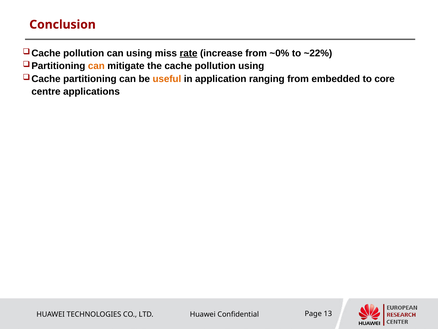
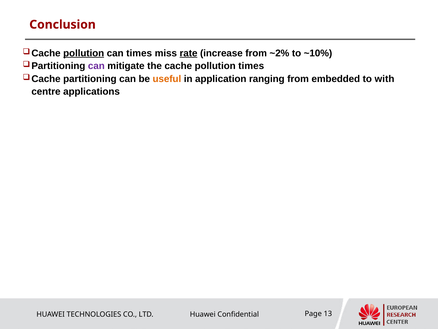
pollution underline: none -> present (84, 53)
can using: using -> times (139, 53)
~0%: ~0% -> ~2% (279, 53)
~22%: ~22% -> ~10% (318, 53)
can colour: orange -> purple (96, 66)
pollution using: using -> times (251, 66)
core: core -> with (385, 79)
